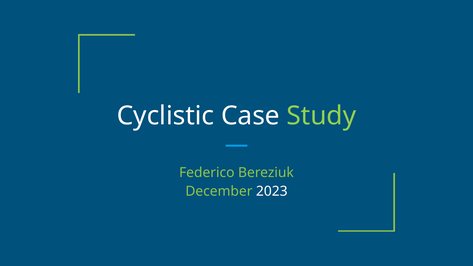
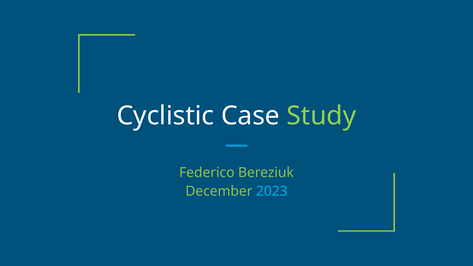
2023 colour: white -> light blue (272, 191)
